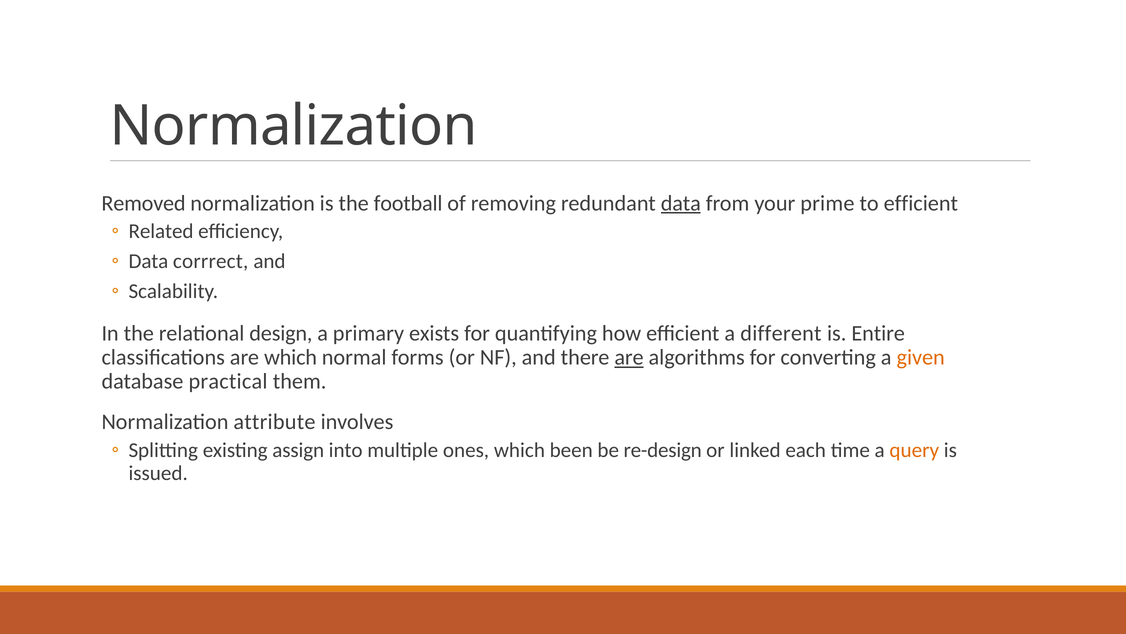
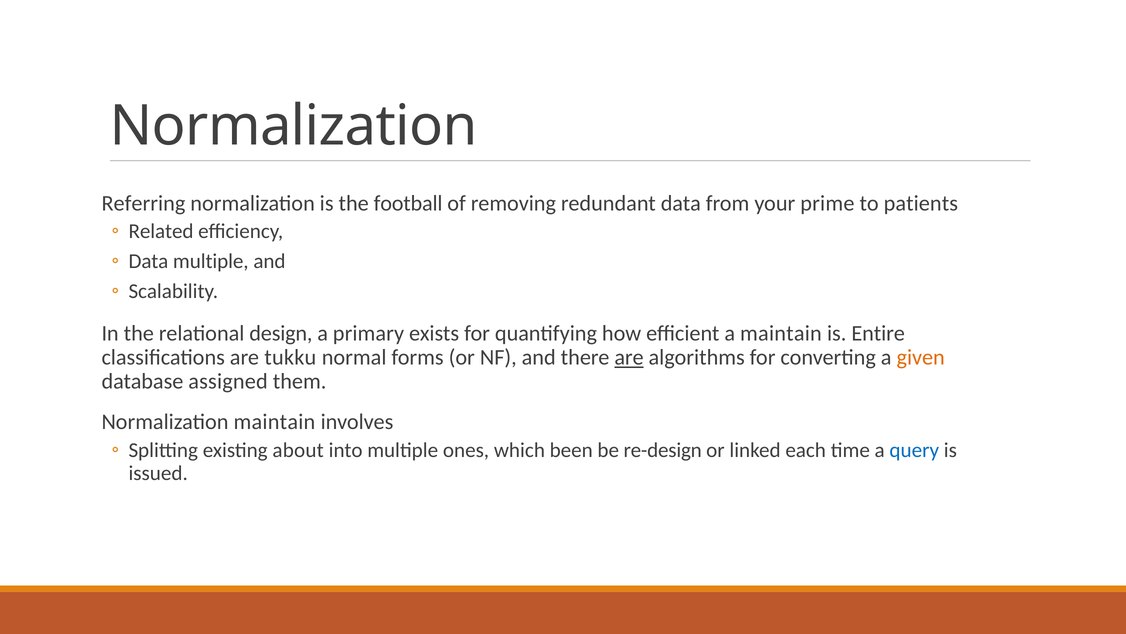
Removed: Removed -> Referring (143, 203)
data underline: present -> none (681, 203)
to efficient: efficient -> patients (921, 203)
Data corrrect: corrrect -> multiple (211, 261)
a different: different -> maintain (781, 333)
are which: which -> tukku (290, 357)
practical: practical -> assigned (228, 381)
Normalization attribute: attribute -> maintain (274, 422)
assign: assign -> about (298, 450)
query colour: orange -> blue (914, 450)
